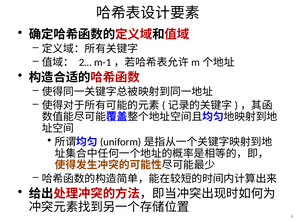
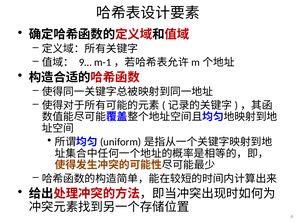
2…: 2… -> 9… (85, 62)
